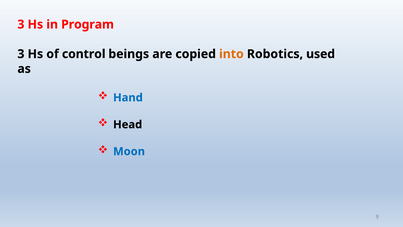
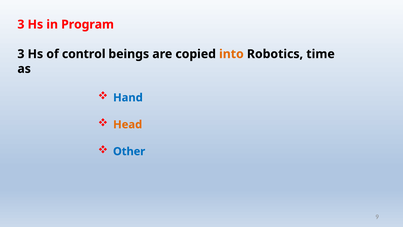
used: used -> time (321, 54)
Head colour: black -> orange (128, 124)
Moon: Moon -> Other (129, 151)
